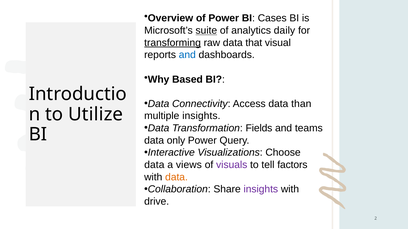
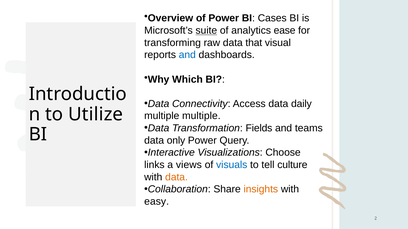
daily: daily -> ease (285, 31)
transforming underline: present -> none (173, 43)
Based: Based -> Which (187, 79)
than: than -> daily (301, 104)
multiple insights: insights -> multiple (201, 116)
data: data -> links (154, 165)
visuals colour: purple -> blue (232, 165)
factors: factors -> culture (292, 165)
insights colour: purple -> orange (261, 190)
drive: drive -> easy (157, 202)
